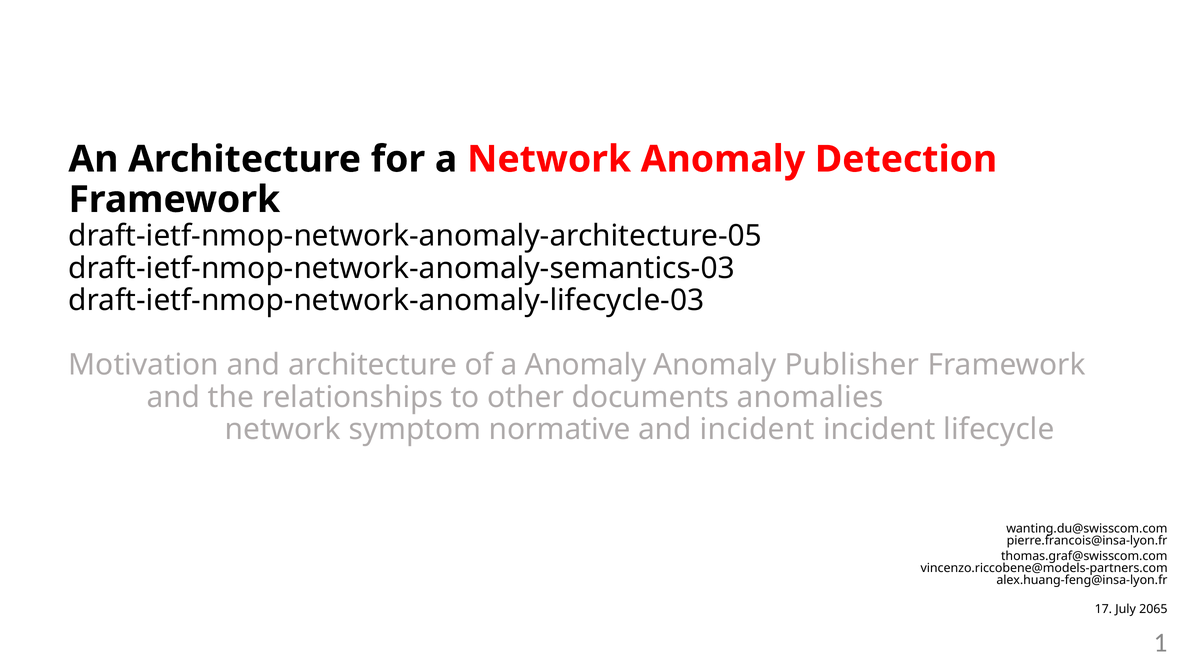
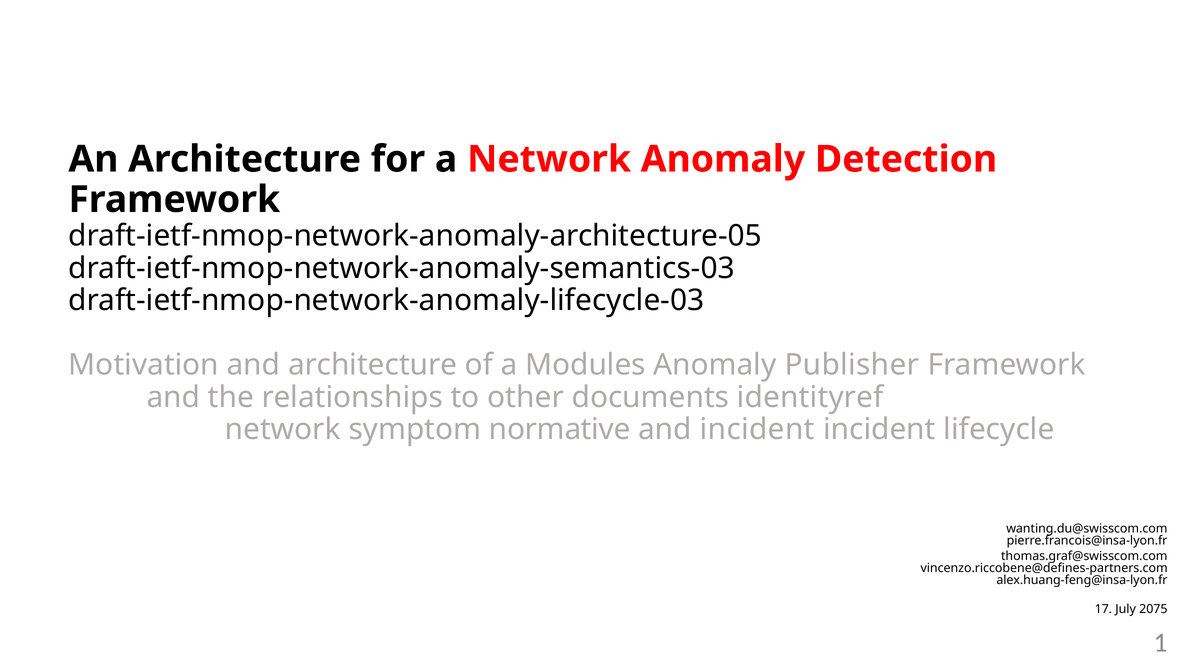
a Anomaly: Anomaly -> Modules (585, 365)
anomalies: anomalies -> identityref (810, 397)
vincenzo.riccobene@models-partners.com: vincenzo.riccobene@models-partners.com -> vincenzo.riccobene@defines-partners.com (1044, 568)
2065: 2065 -> 2075 (1153, 609)
